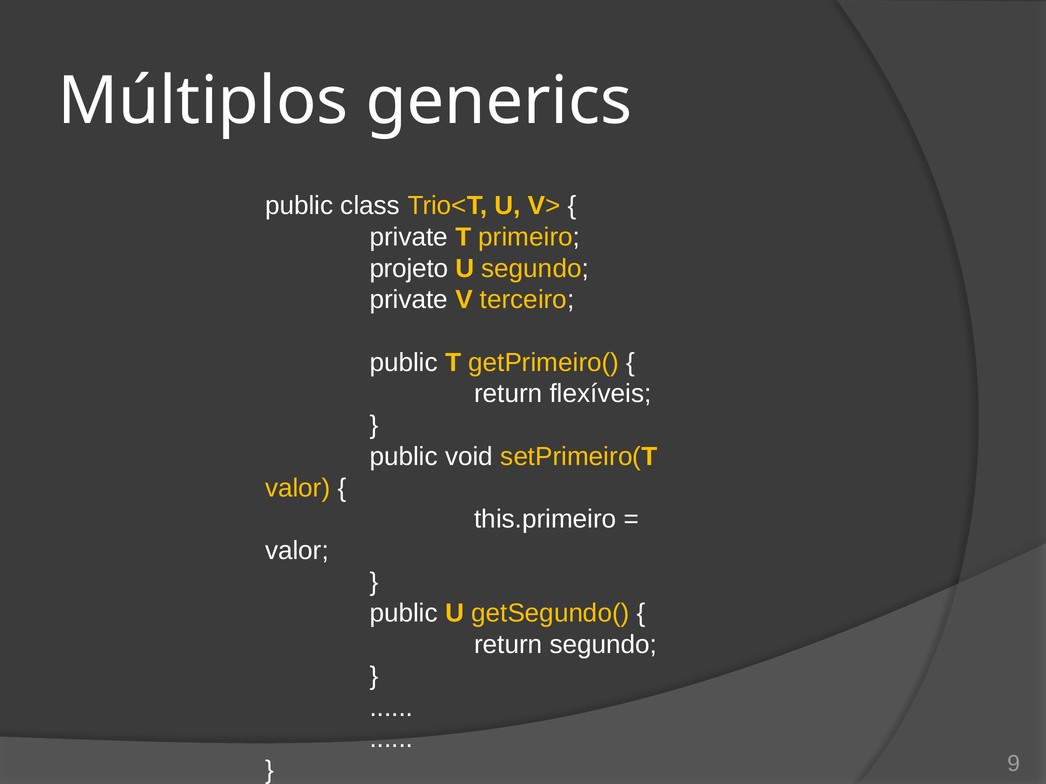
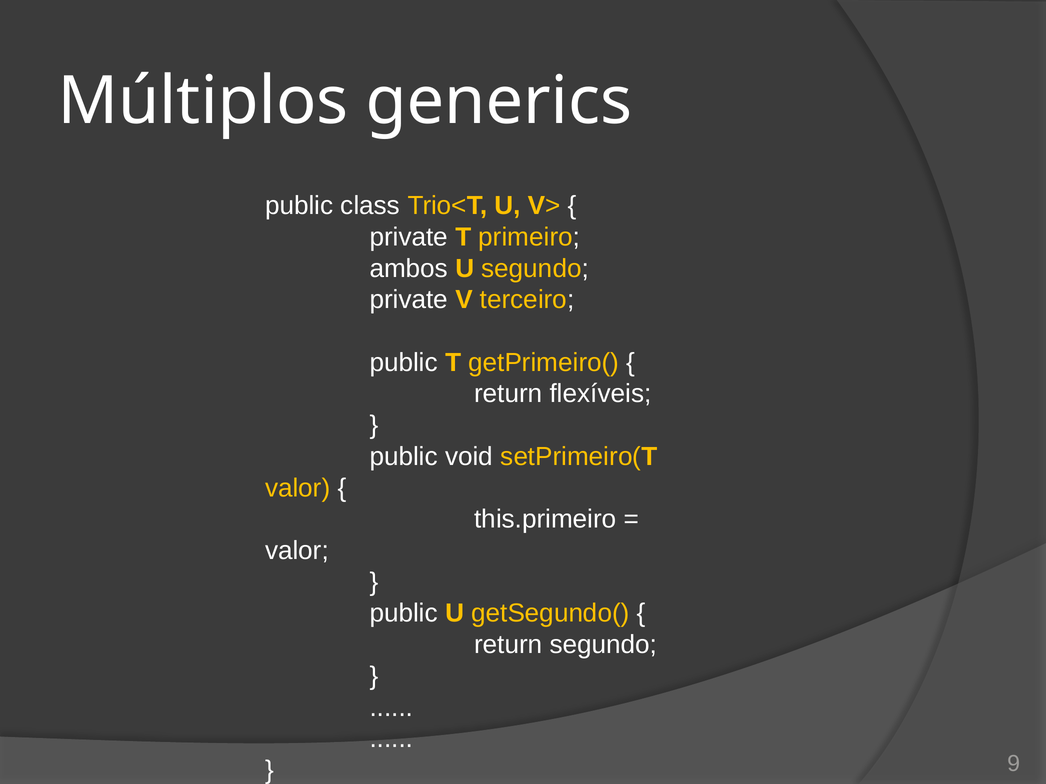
projeto: projeto -> ambos (409, 269)
